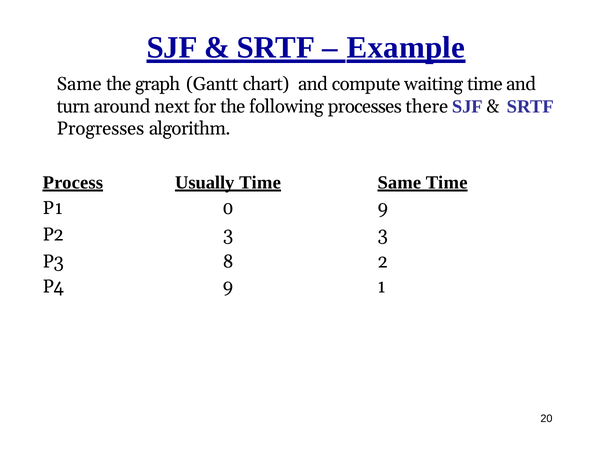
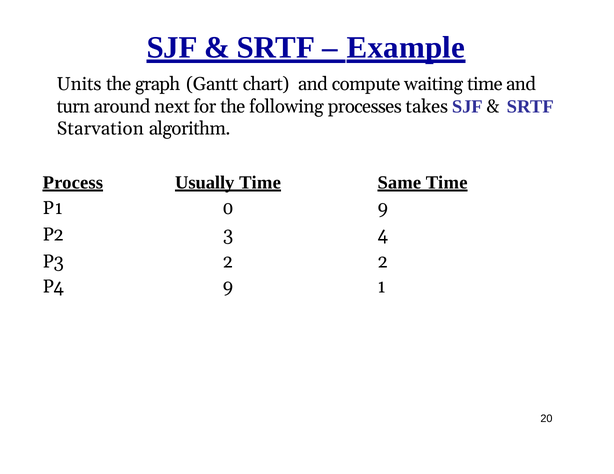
Same: Same -> Units (79, 84)
there: there -> takes (427, 107)
Progresses: Progresses -> Starvation (100, 129)
3 3: 3 -> 4 (383, 235)
P3 8: 8 -> 2 (228, 262)
